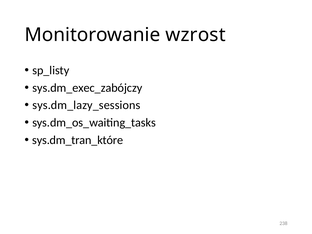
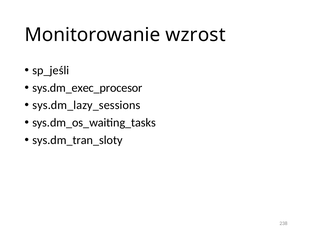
sp_listy: sp_listy -> sp_jeśli (51, 70)
sys.dm_exec_zabójczy: sys.dm_exec_zabójczy -> sys.dm_exec_procesor (87, 88)
sys.dm_tran_które: sys.dm_tran_które -> sys.dm_tran_sloty (78, 140)
